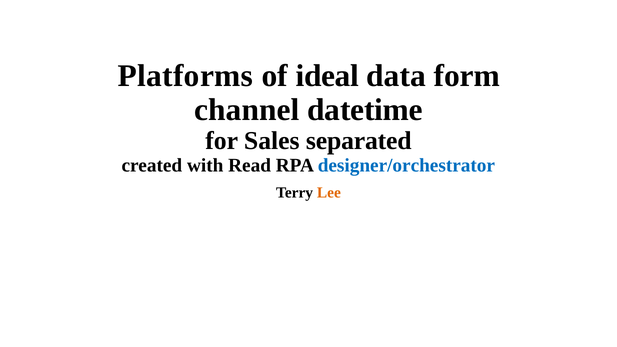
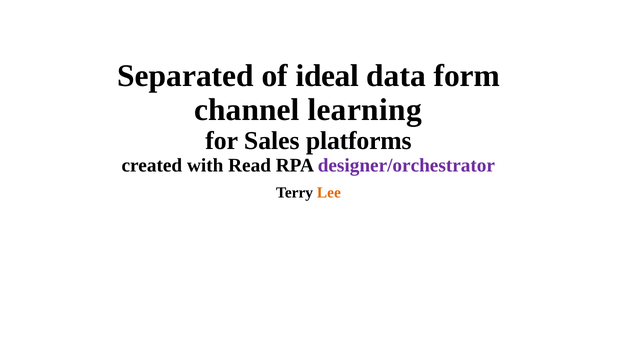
Platforms: Platforms -> Separated (186, 76)
datetime: datetime -> learning (365, 110)
separated: separated -> platforms (359, 141)
designer/orchestrator colour: blue -> purple (406, 165)
